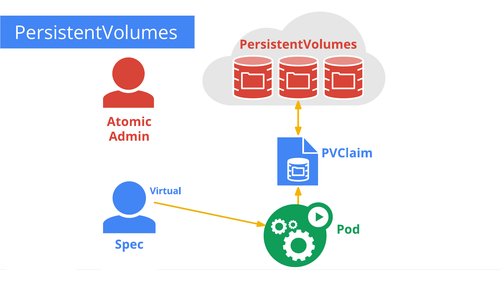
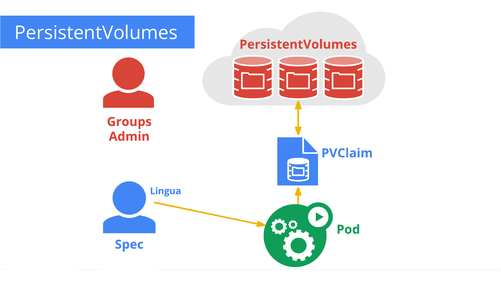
Atomic: Atomic -> Groups (129, 122)
Virtual: Virtual -> Lingua (166, 191)
